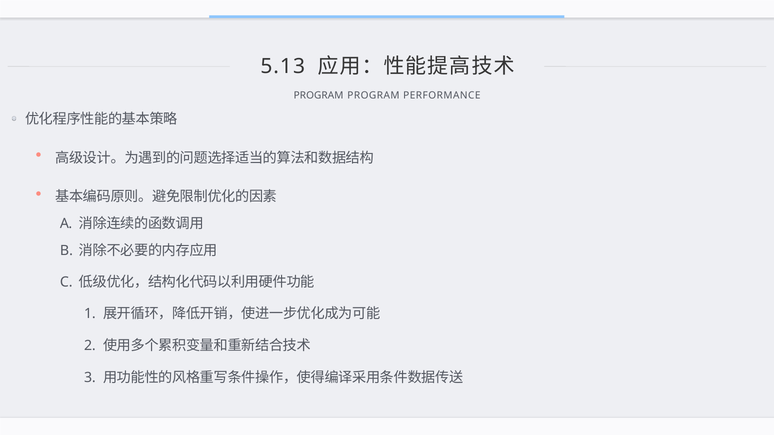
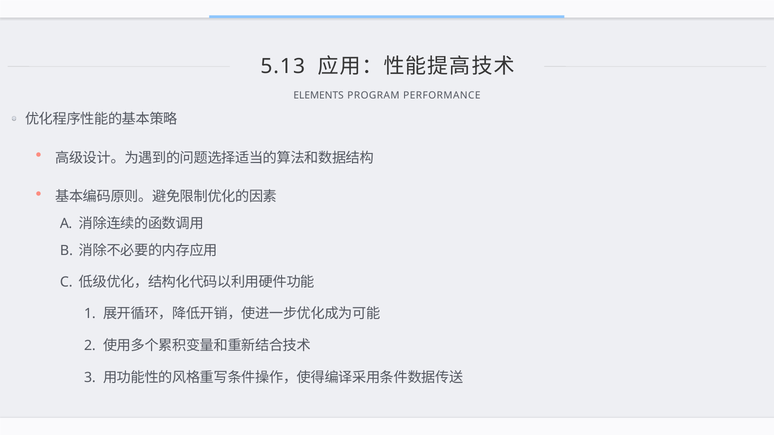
PROGRAM: PROGRAM -> ELEMENTS (319, 95)
